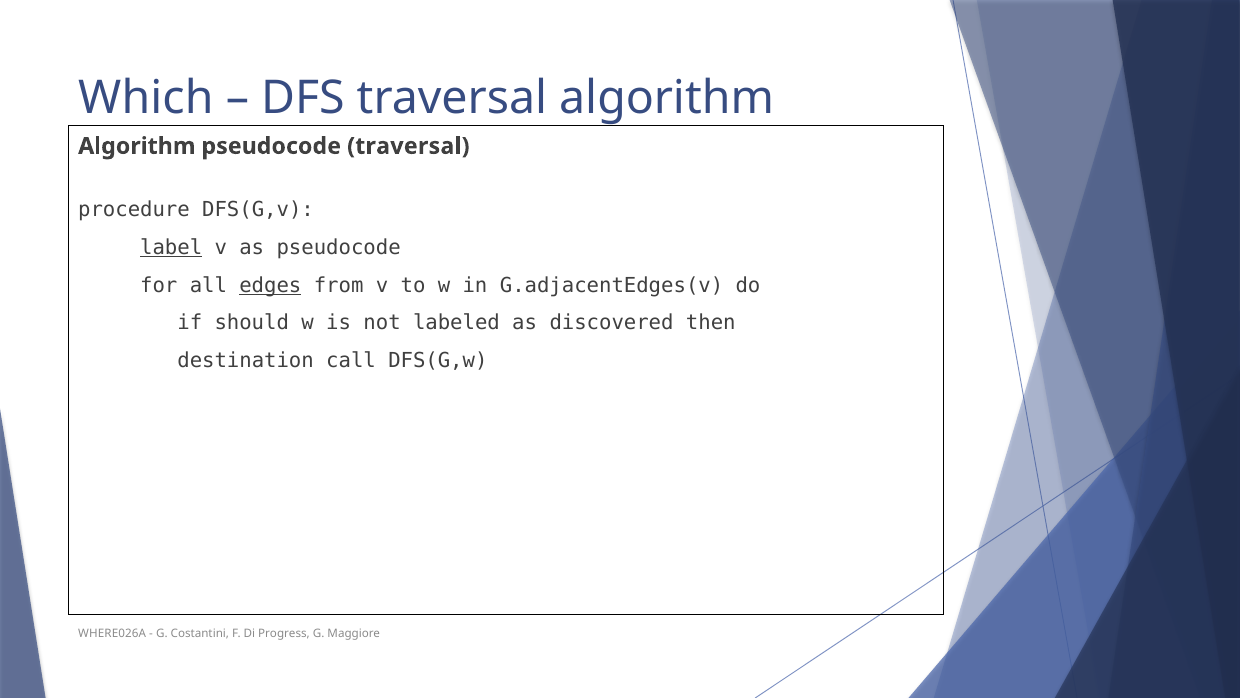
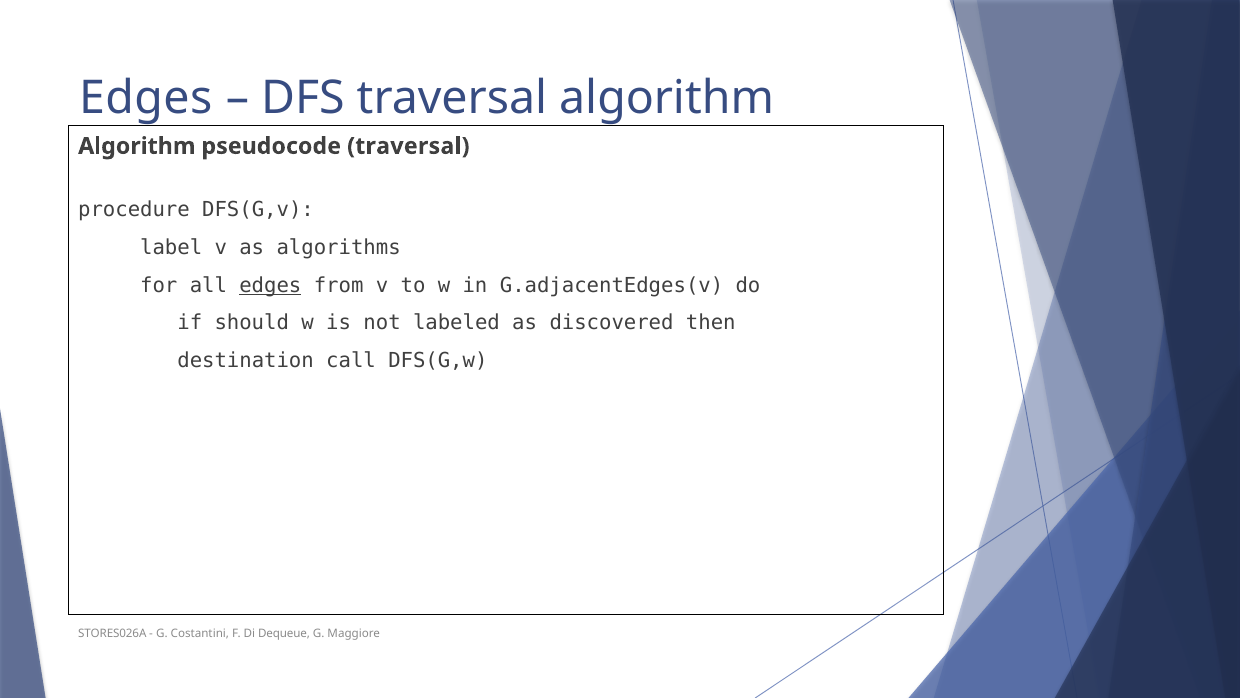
Which: Which -> Edges (146, 98)
label underline: present -> none (171, 248)
as pseudocode: pseudocode -> algorithms (339, 248)
WHERE026A: WHERE026A -> STORES026A (112, 633)
Progress: Progress -> Dequeue (284, 633)
